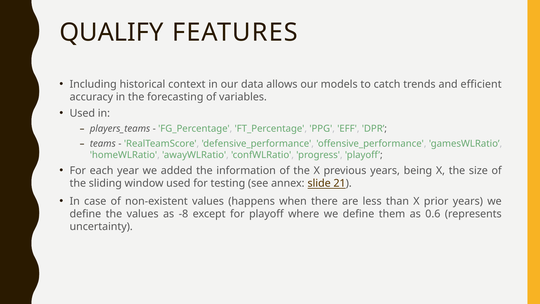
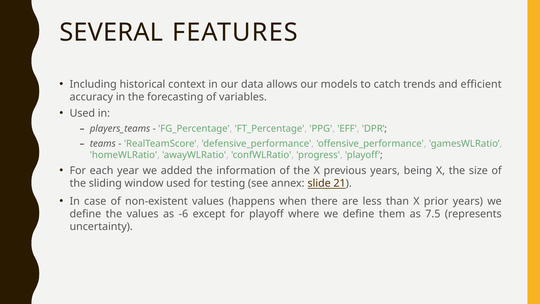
QUALIFY: QUALIFY -> SEVERAL (111, 32)
-8: -8 -> -6 (183, 214)
0.6: 0.6 -> 7.5 (433, 214)
